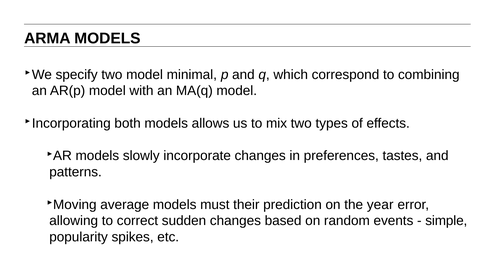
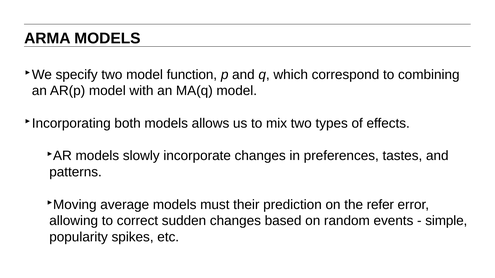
minimal: minimal -> function (192, 75)
year: year -> refer (380, 205)
